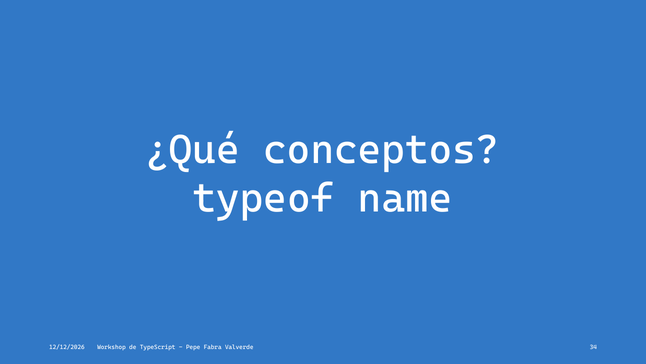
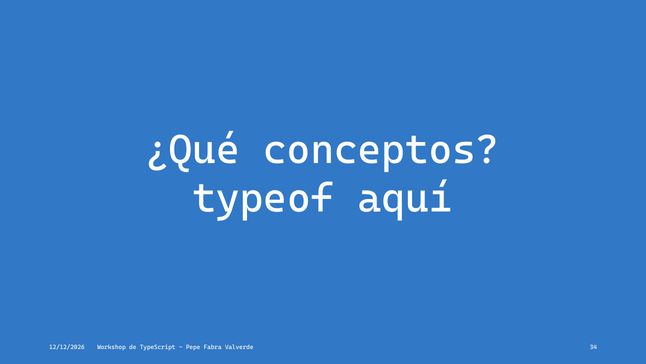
name: name -> aquí (405, 198)
